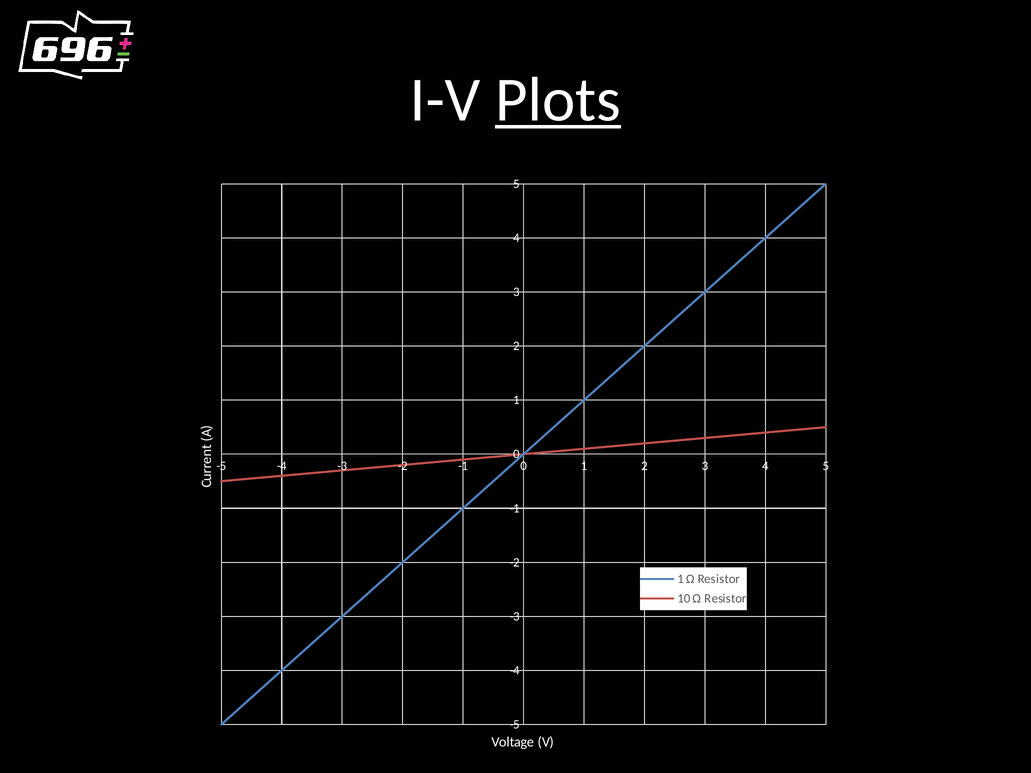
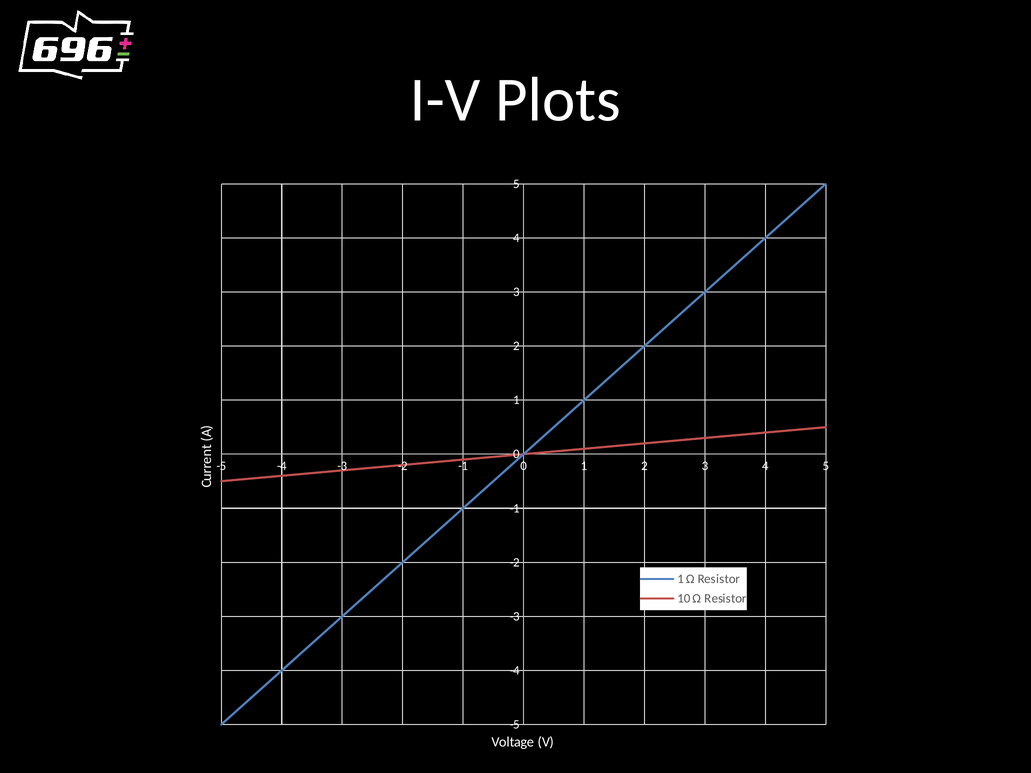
Plots underline: present -> none (558, 100)
